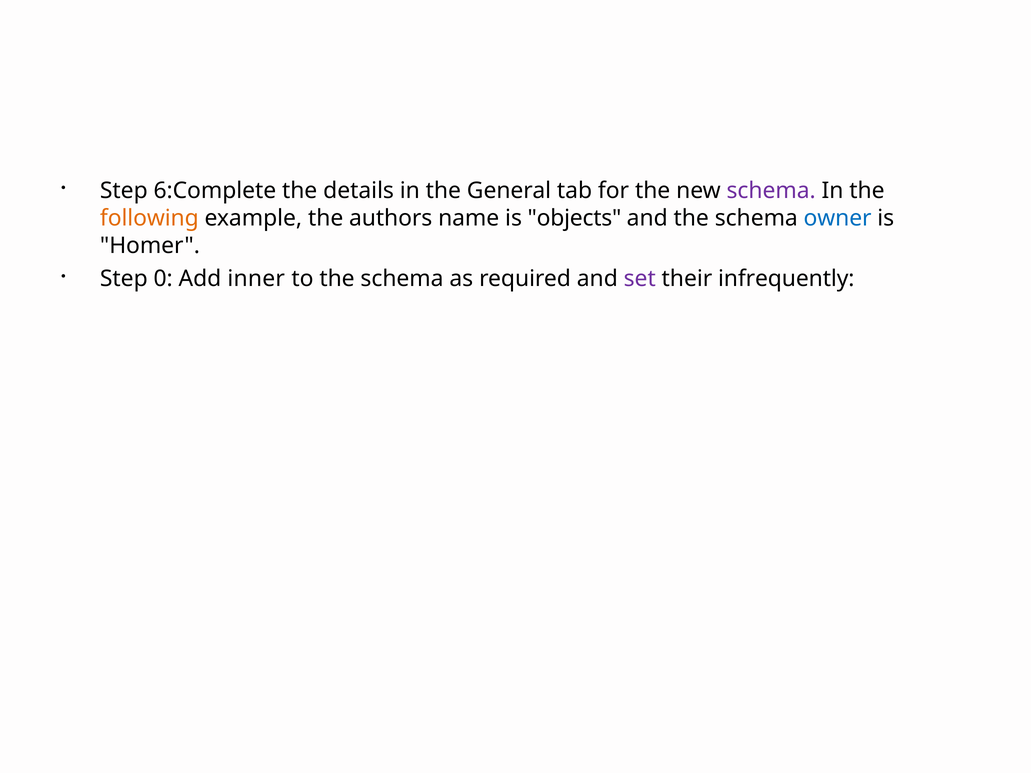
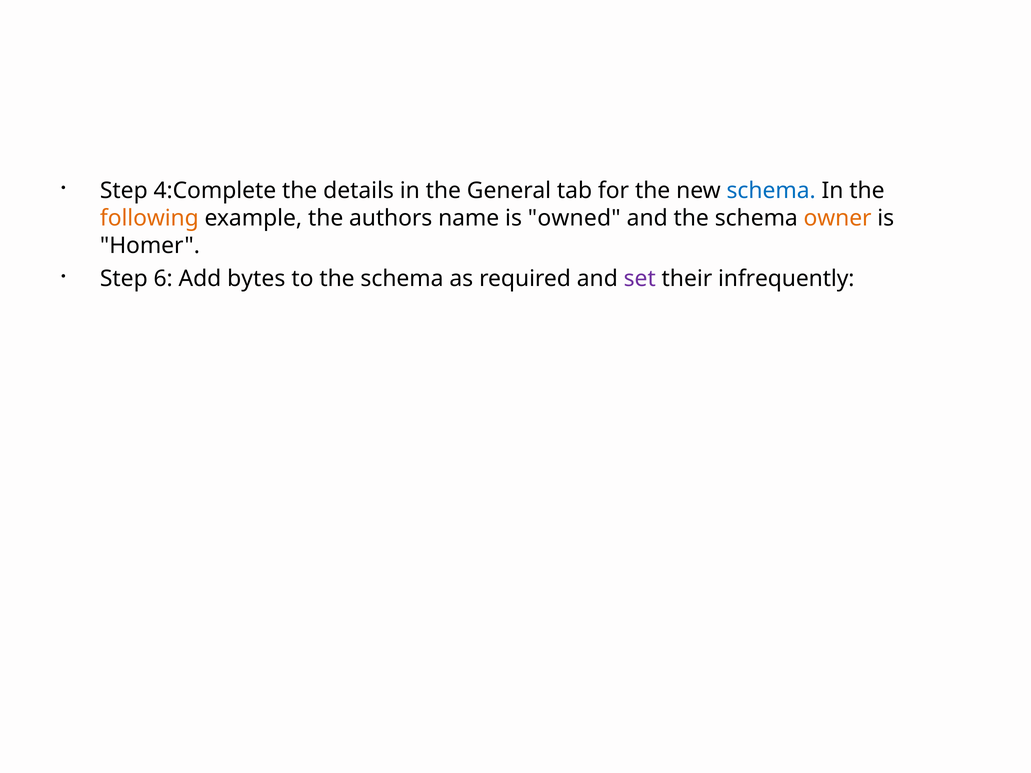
6:Complete: 6:Complete -> 4:Complete (215, 191)
schema colour: purple -> blue (771, 191)
objects: objects -> owned (574, 218)
owner colour: blue -> orange (838, 218)
0: 0 -> 6 (163, 279)
inner: inner -> bytes (256, 279)
